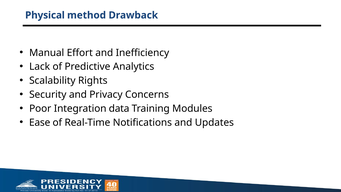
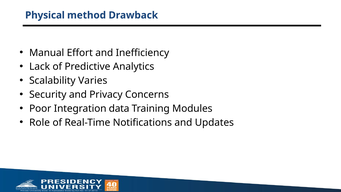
Rights: Rights -> Varies (93, 81)
Ease: Ease -> Role (40, 122)
